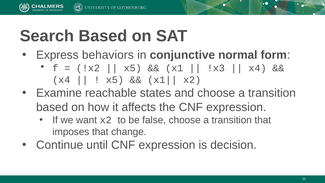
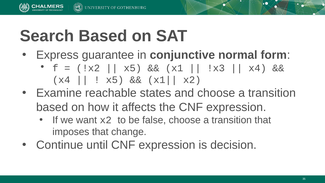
behaviors: behaviors -> guarantee (108, 55)
